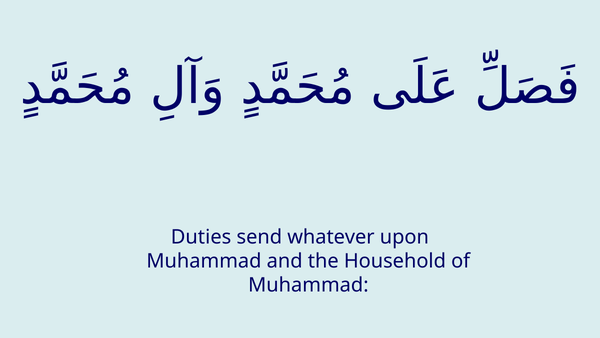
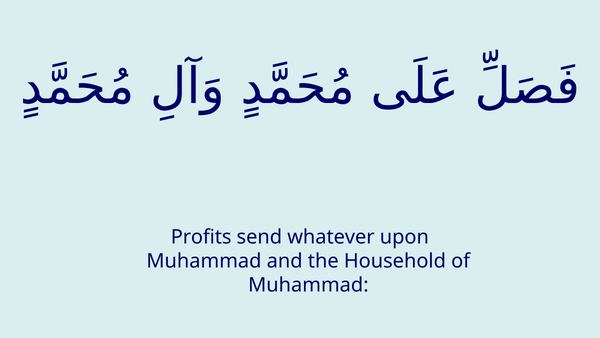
Duties: Duties -> Profits (201, 237)
